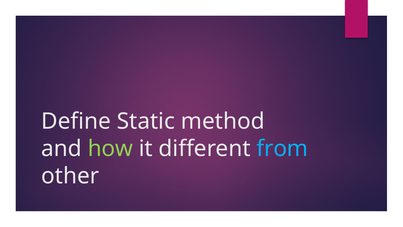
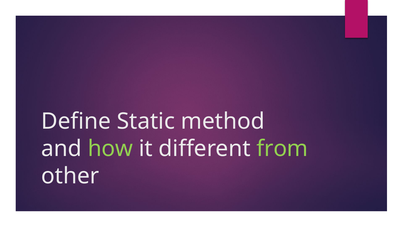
from colour: light blue -> light green (282, 149)
